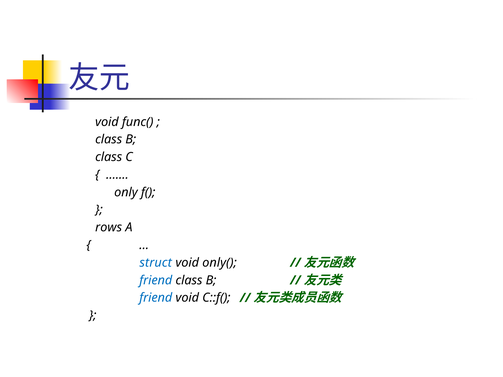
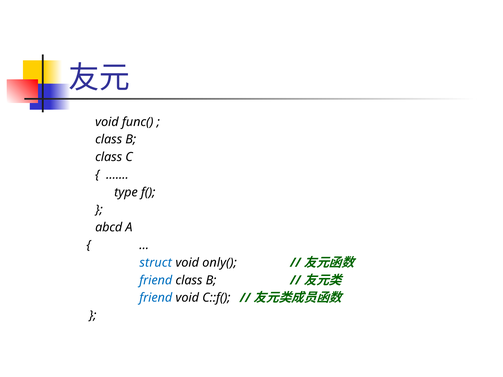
only: only -> type (126, 192)
rows: rows -> abcd (109, 228)
